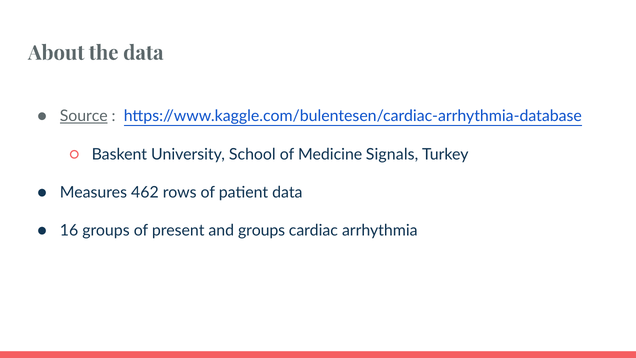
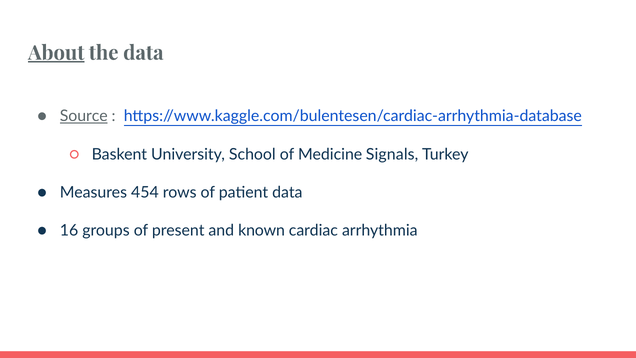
About underline: none -> present (56, 53)
462: 462 -> 454 (145, 192)
and groups: groups -> known (262, 231)
